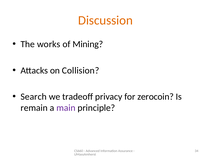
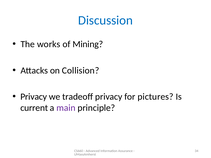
Discussion colour: orange -> blue (105, 20)
Search: Search -> Privacy (34, 97)
zerocoin: zerocoin -> pictures (155, 97)
remain: remain -> current (34, 108)
